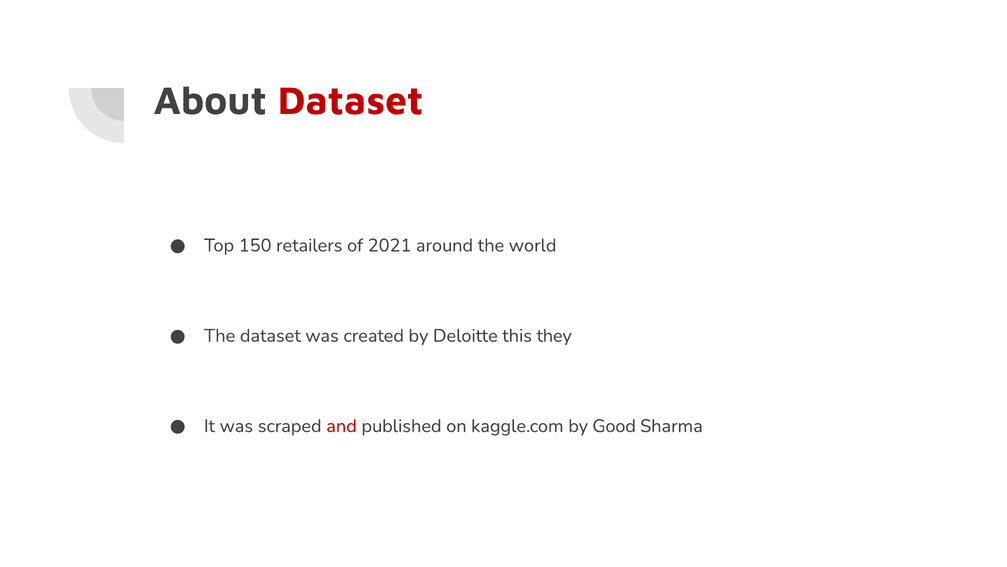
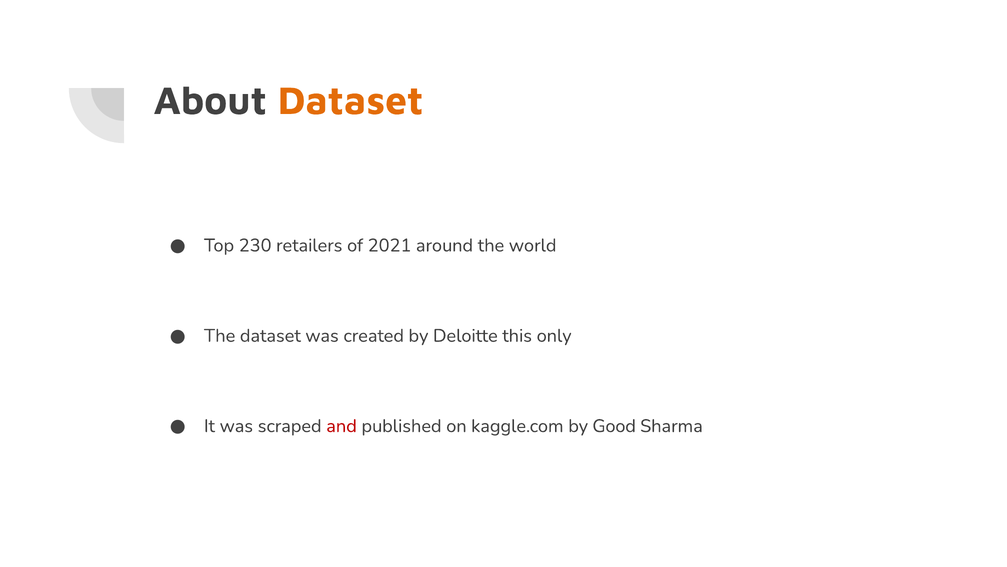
Dataset colour: red -> orange (350, 101)
150: 150 -> 230 (255, 245)
they: they -> only (554, 335)
